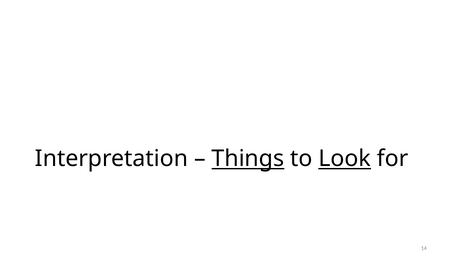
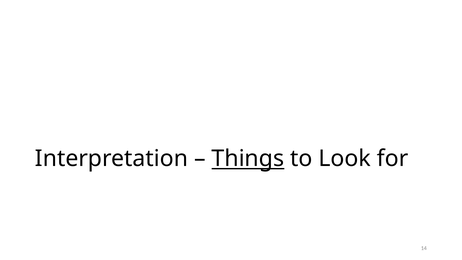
Look underline: present -> none (345, 159)
